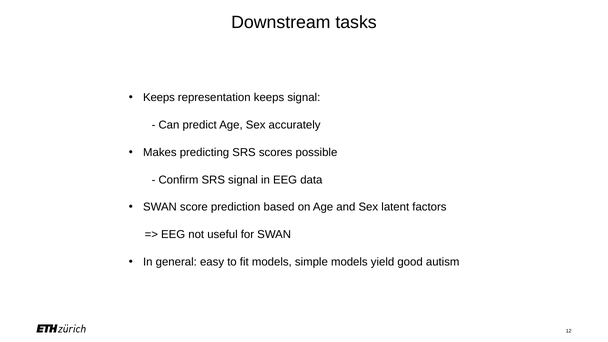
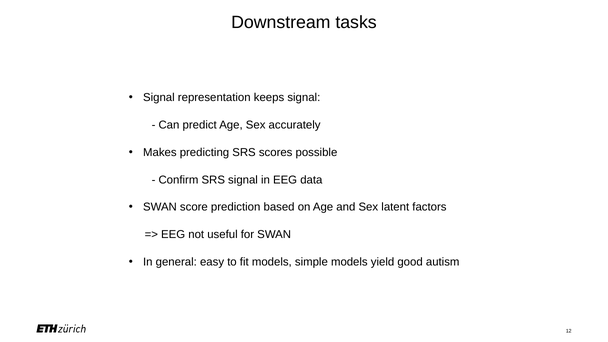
Keeps: Keeps -> Signal (159, 98)
